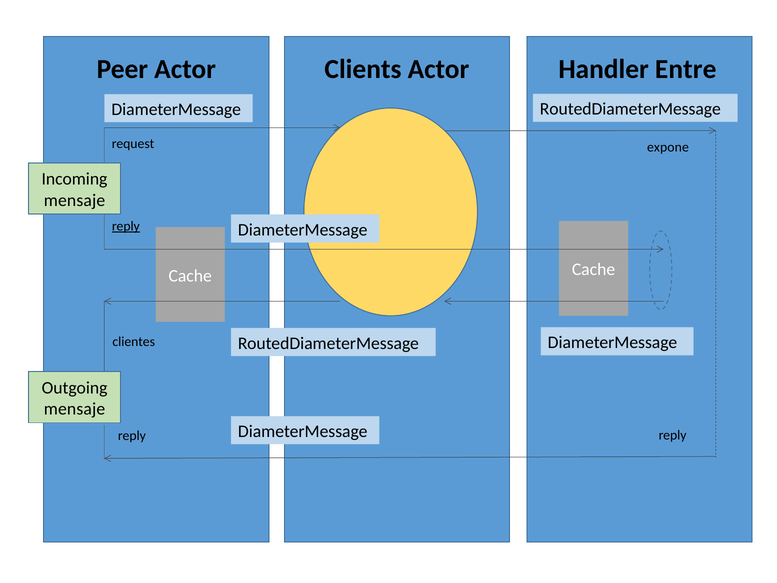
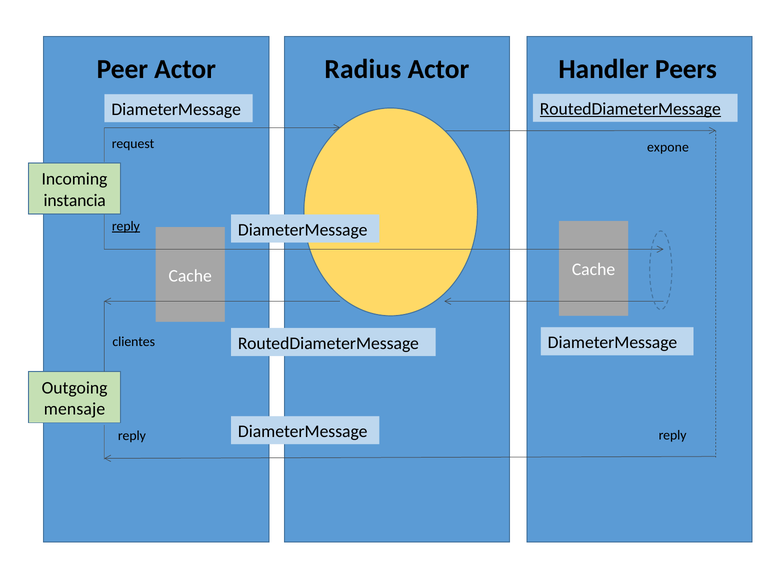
Clients: Clients -> Radius (363, 69)
Entre: Entre -> Peers (686, 69)
RoutedDiameterMessage underline: none -> present (630, 109)
mensaje: mensaje -> instancia (75, 200)
